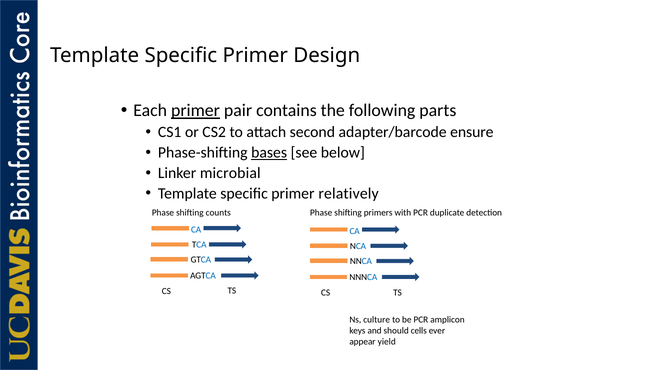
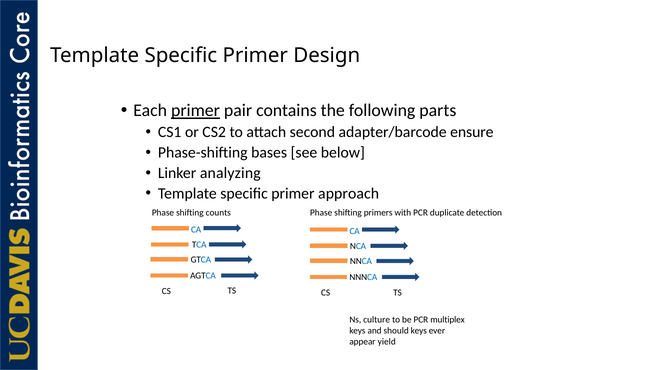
bases underline: present -> none (269, 152)
microbial: microbial -> analyzing (230, 173)
relatively: relatively -> approach (349, 193)
amplicon: amplicon -> multiplex (448, 319)
should cells: cells -> keys (419, 330)
